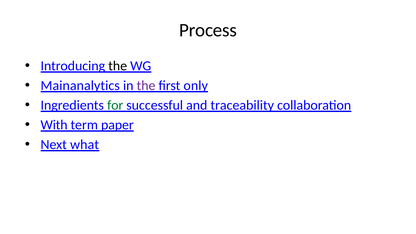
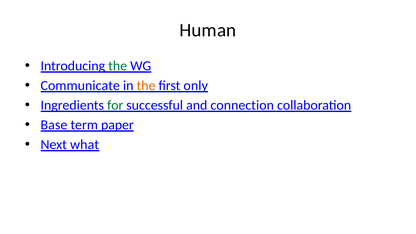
Process: Process -> Human (208, 30)
the colour: black -> green (118, 66)
Mainanalytics: Mainanalytics -> Communicate (80, 86)
the colour: purple -> orange (146, 86)
traceability: traceability -> connection (242, 105)
With: With -> Base (54, 125)
